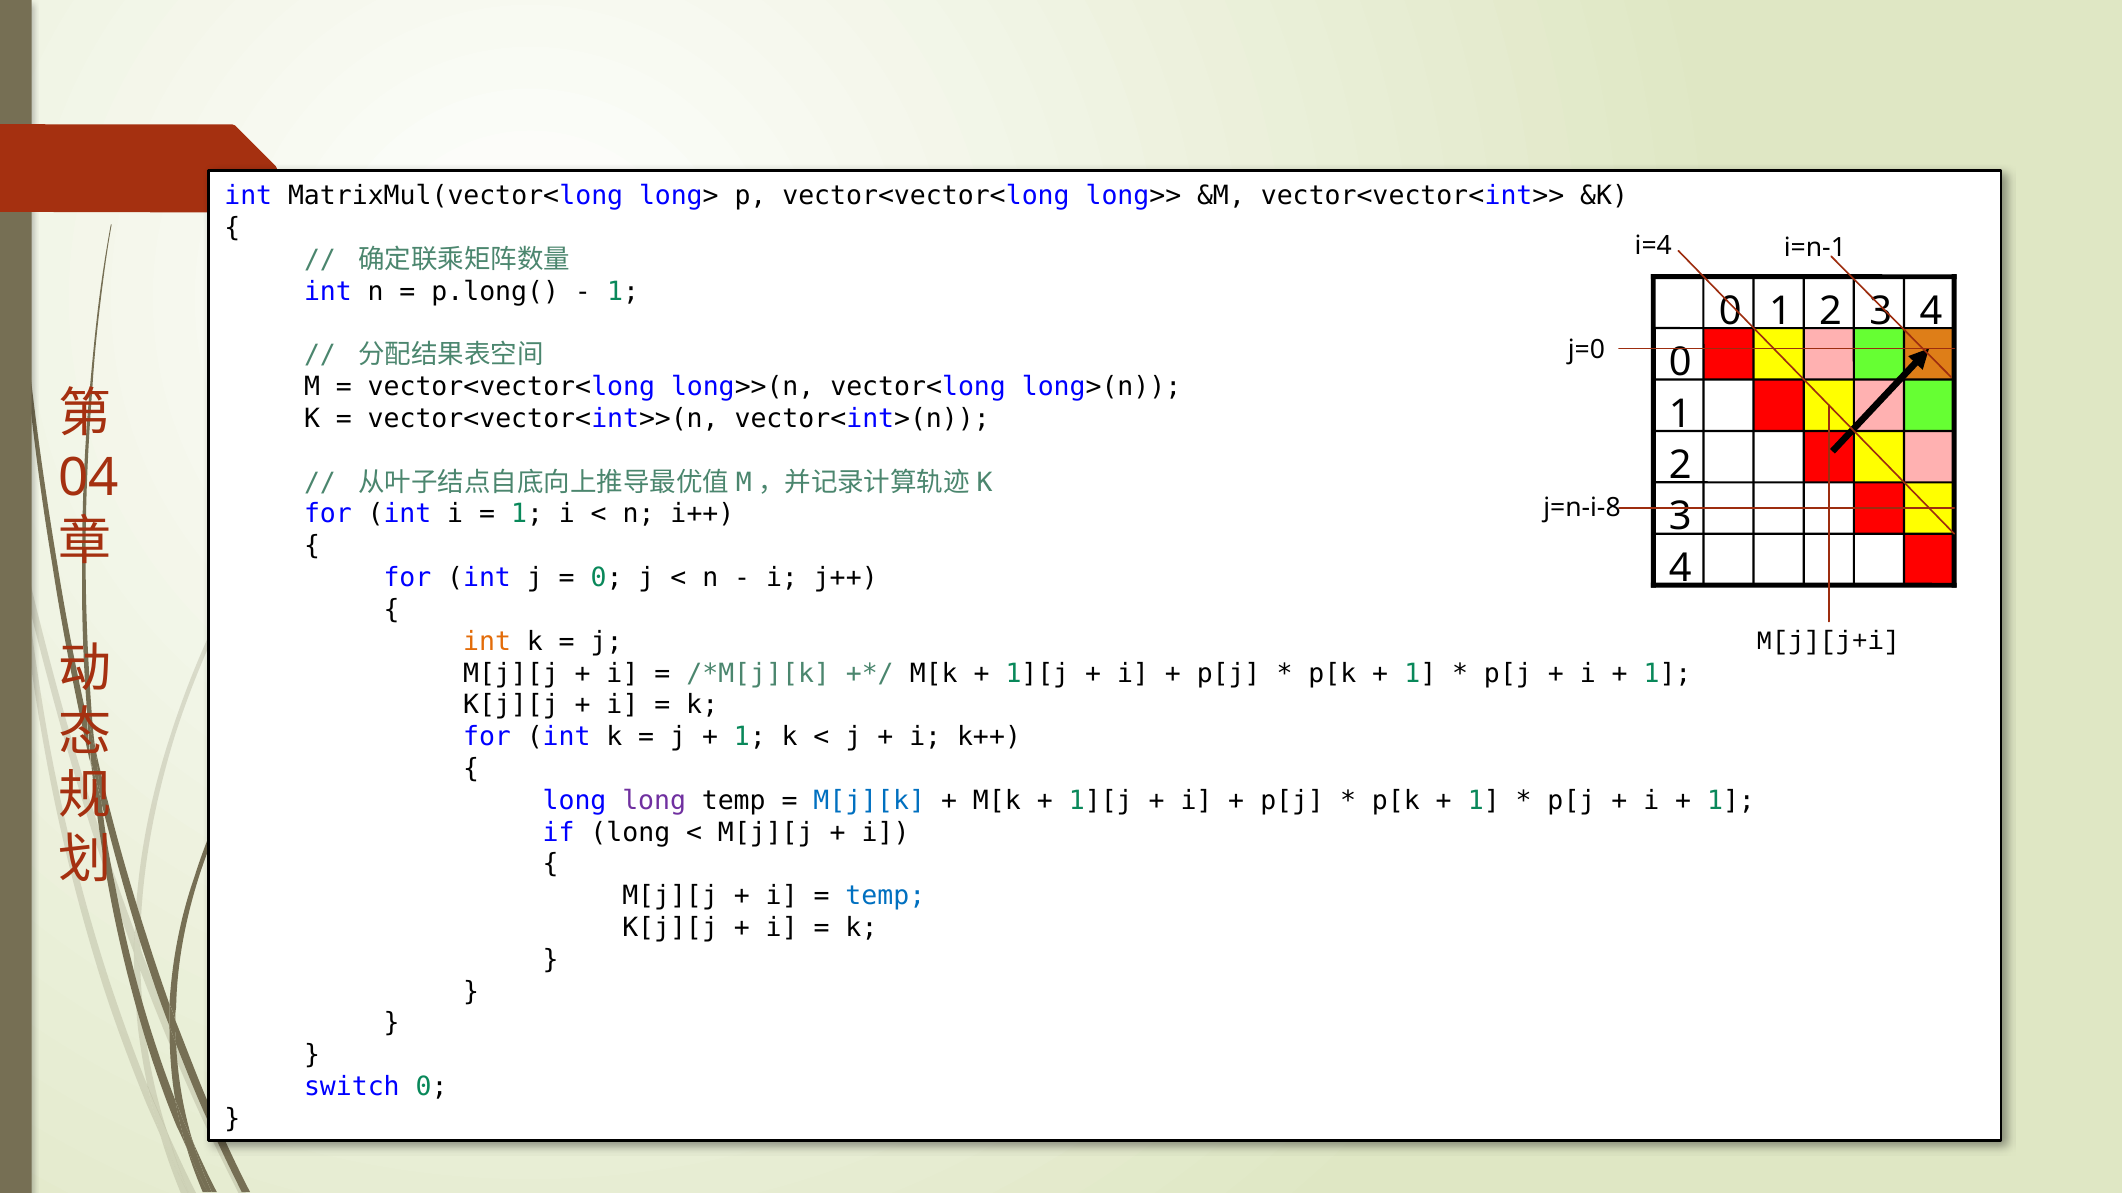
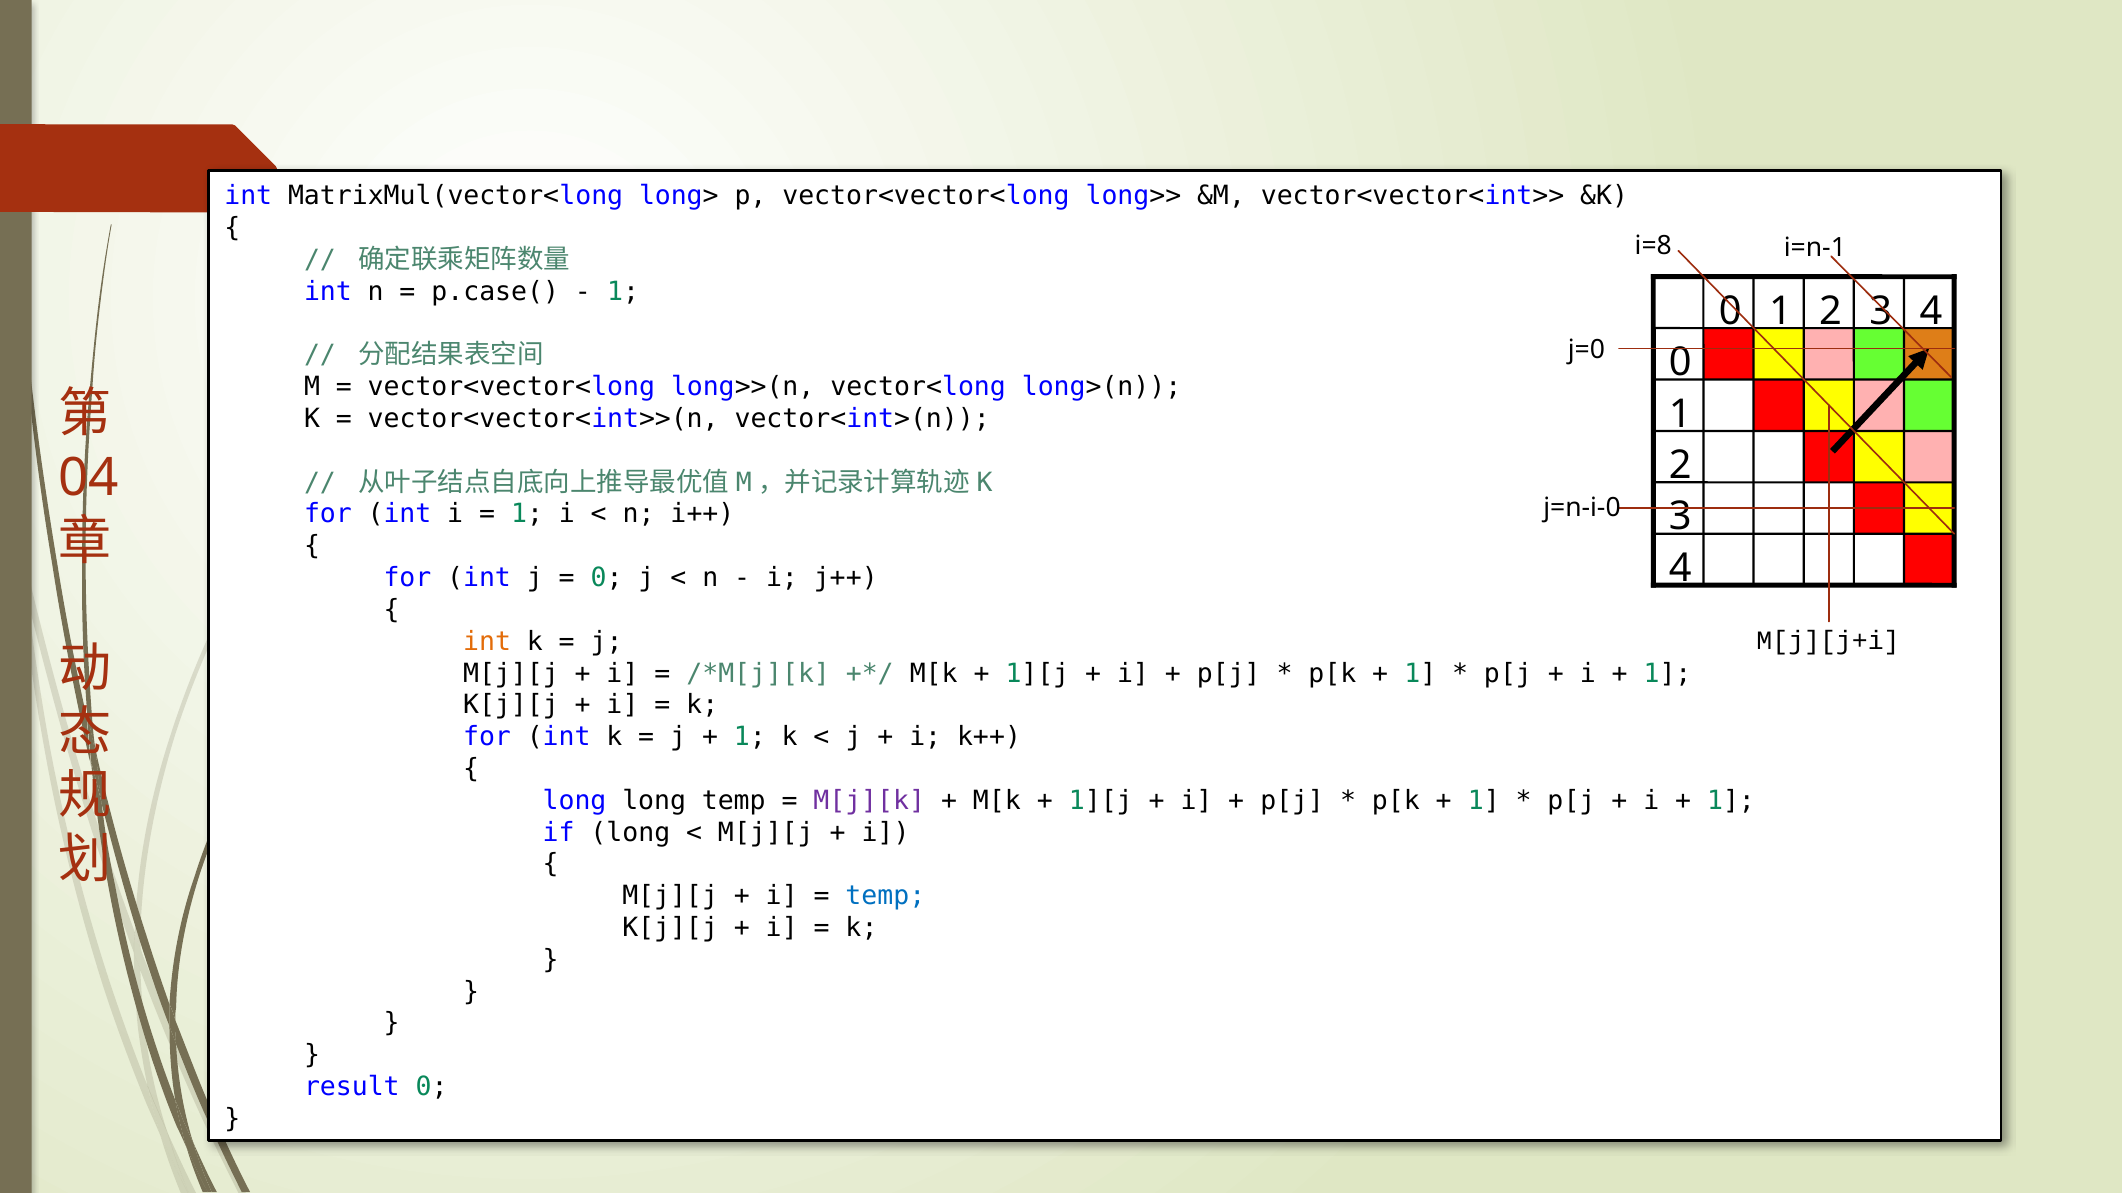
i=4: i=4 -> i=8 (1653, 246)
p.long(: p.long( -> p.case( (495, 292)
j=n-i-8: j=n-i-8 -> j=n-i-0 (1582, 508)
long colour: purple -> black (654, 801)
M[j][k colour: blue -> purple (869, 801)
switch: switch -> result (352, 1087)
